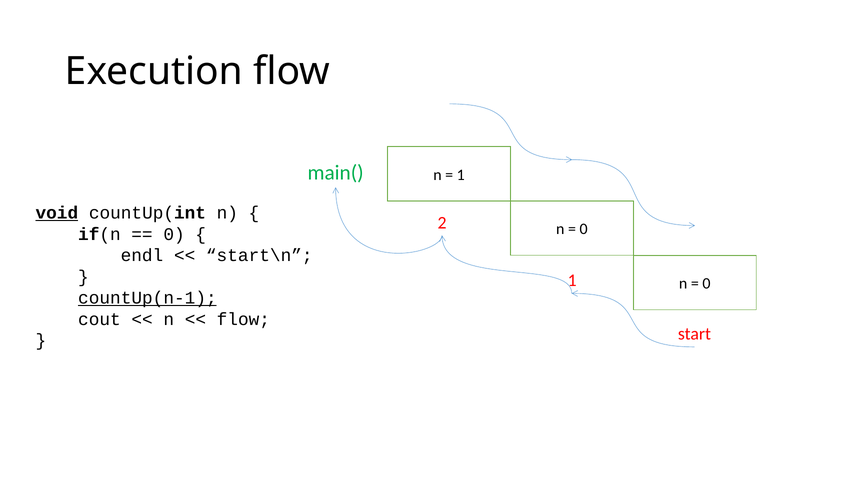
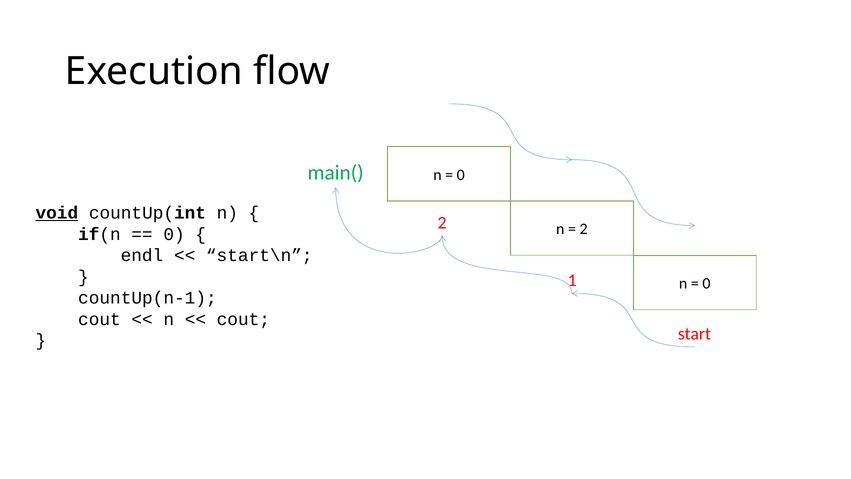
1: 1 -> 0 (461, 175)
0: 0 -> 2 (584, 229)
countUp(n-1 underline: present -> none (147, 298)
flow: flow -> cout (243, 319)
